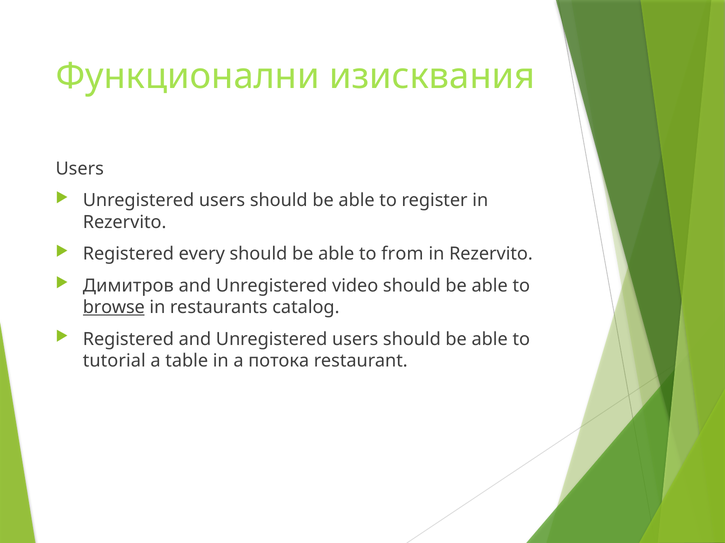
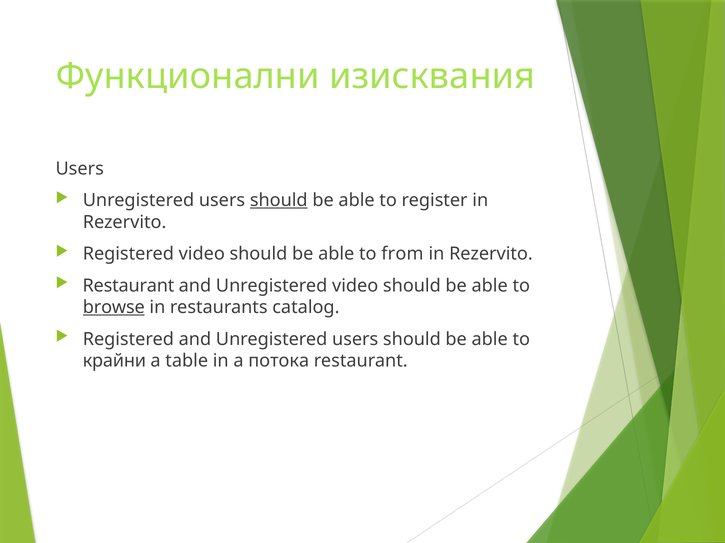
should underline: none -> present (279, 201)
Registered every: every -> video (202, 254)
Димитров: Димитров -> Restaurant (128, 286)
tutorial: tutorial -> крайни (114, 361)
